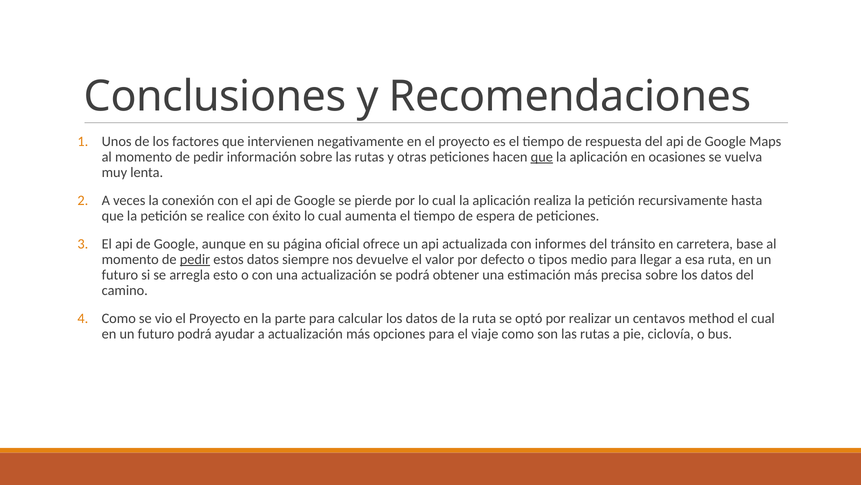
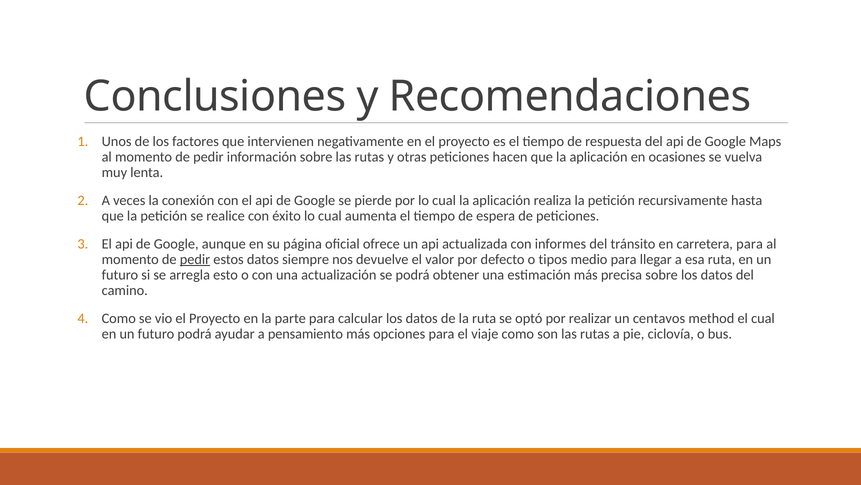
que underline: present -> none (542, 157)
carretera base: base -> para (750, 244)
a actualización: actualización -> pensamiento (305, 333)
